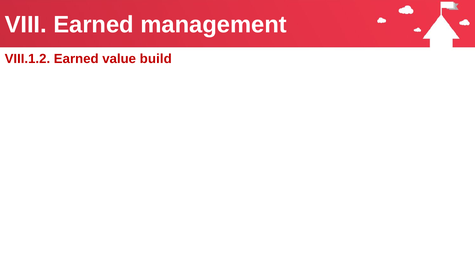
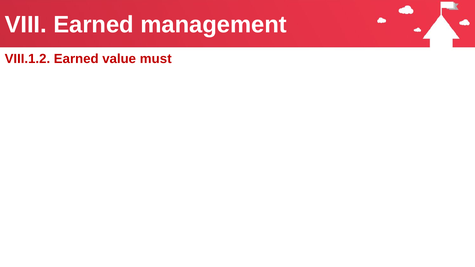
build: build -> must (156, 59)
